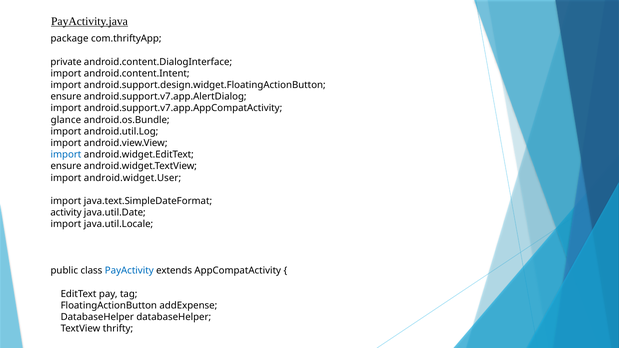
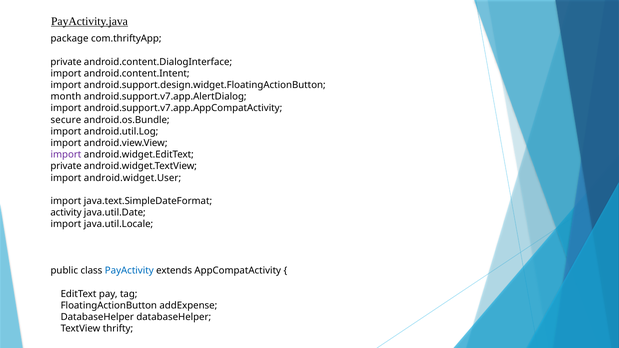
ensure: ensure -> month (66, 97)
glance: glance -> secure (66, 120)
import colour: blue -> purple (66, 155)
ensure: ensure -> private (66, 166)
